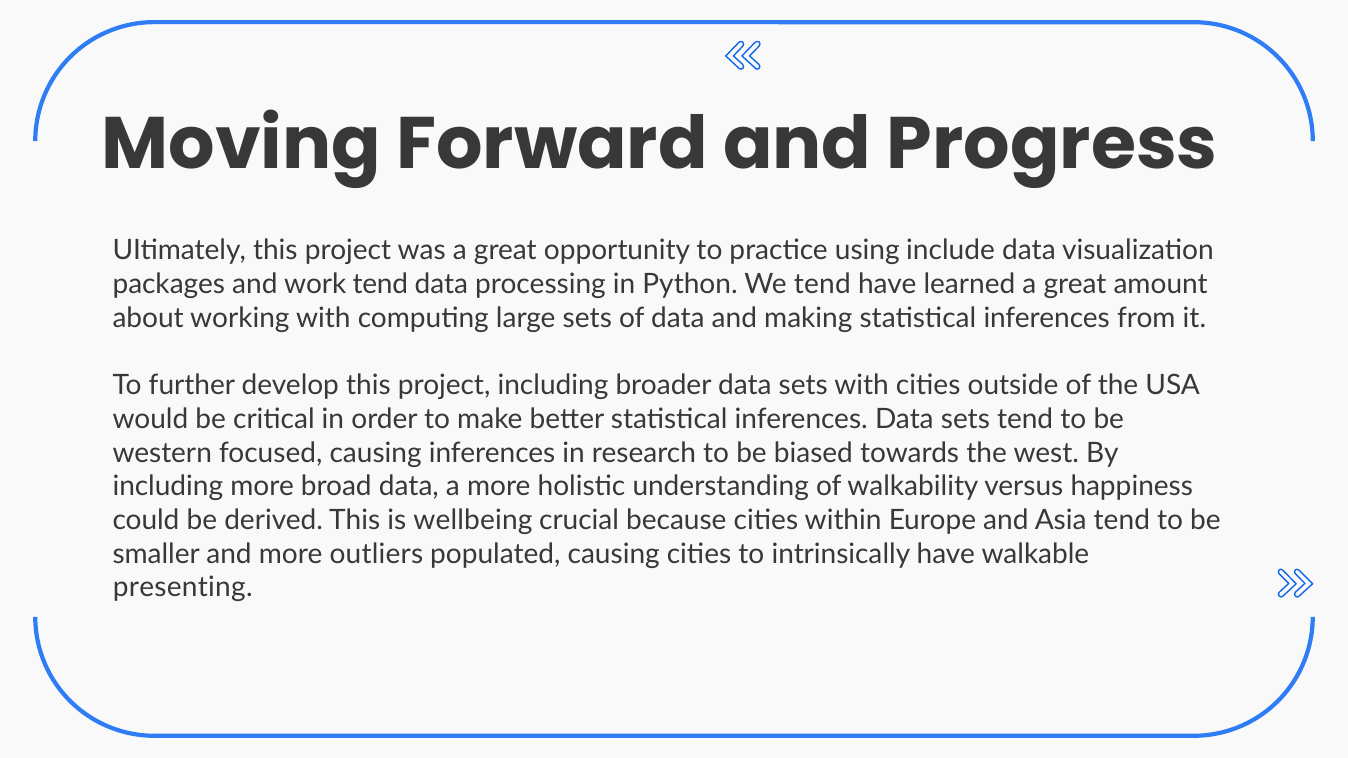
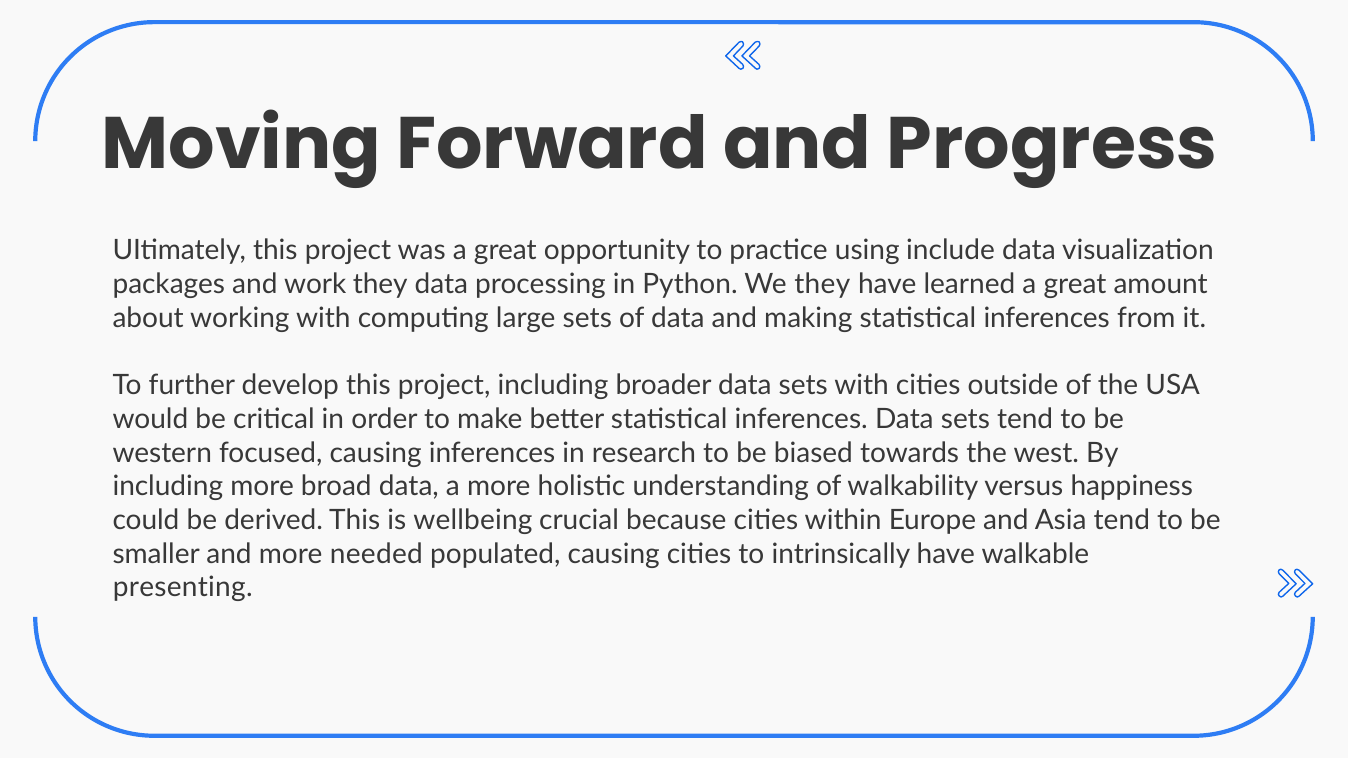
work tend: tend -> they (380, 284)
We tend: tend -> they (822, 284)
outliers: outliers -> needed (376, 554)
